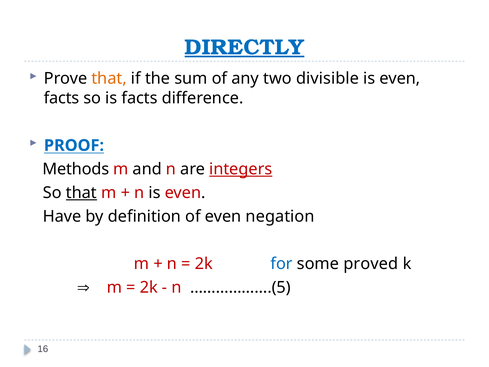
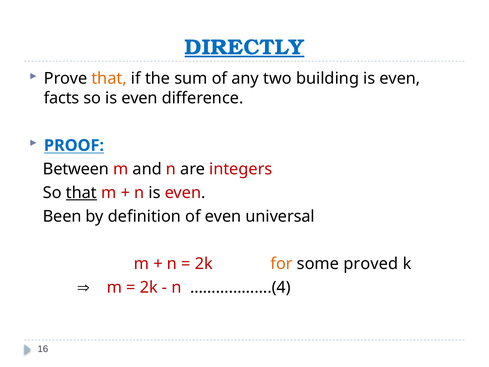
divisible: divisible -> building (328, 79)
so is facts: facts -> even (140, 98)
Methods: Methods -> Between (76, 169)
integers underline: present -> none (241, 169)
Have: Have -> Been (62, 216)
negation: negation -> universal (280, 216)
for colour: blue -> orange (282, 264)
……………….(5: ……………….(5 -> ……………….(4 (240, 287)
